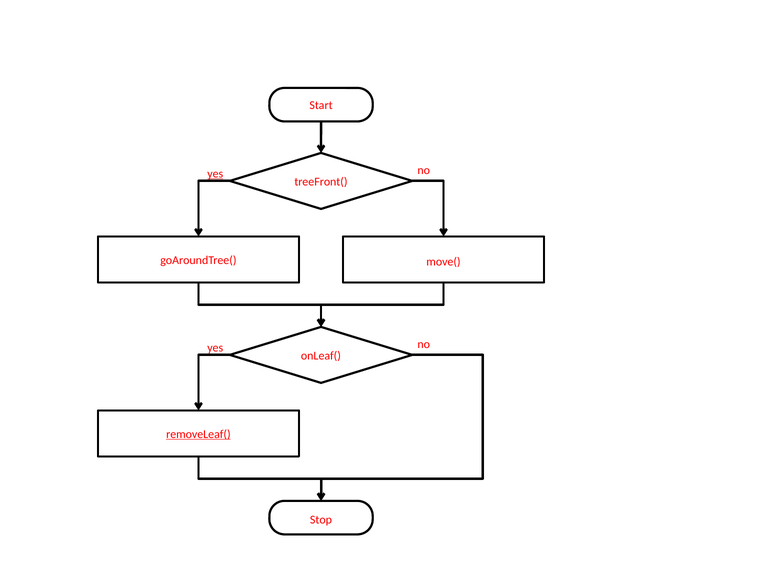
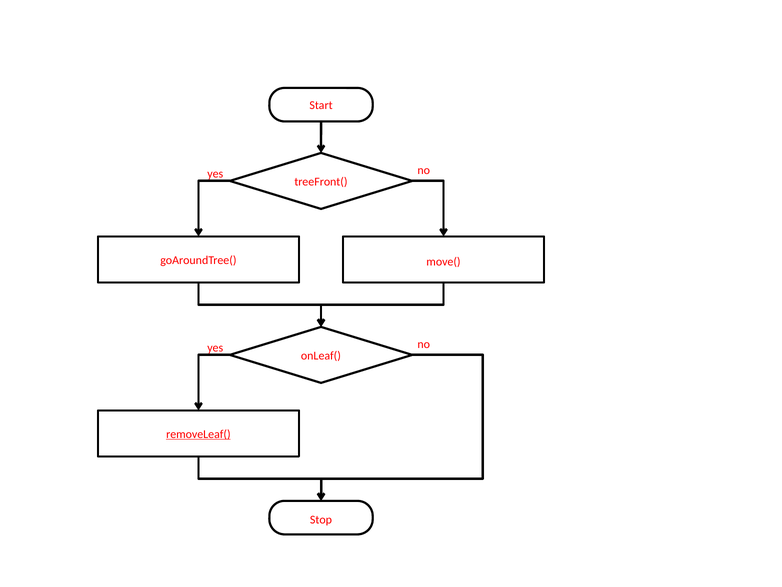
yes underline: present -> none (215, 173)
